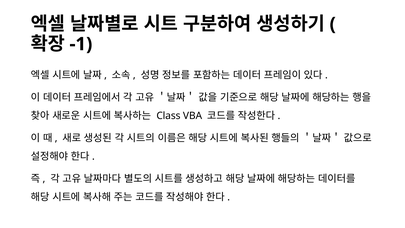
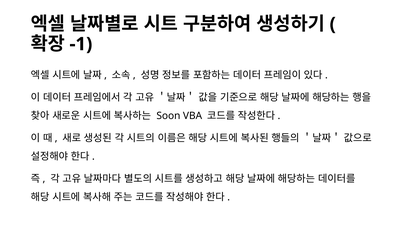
Class: Class -> Soon (168, 116)
